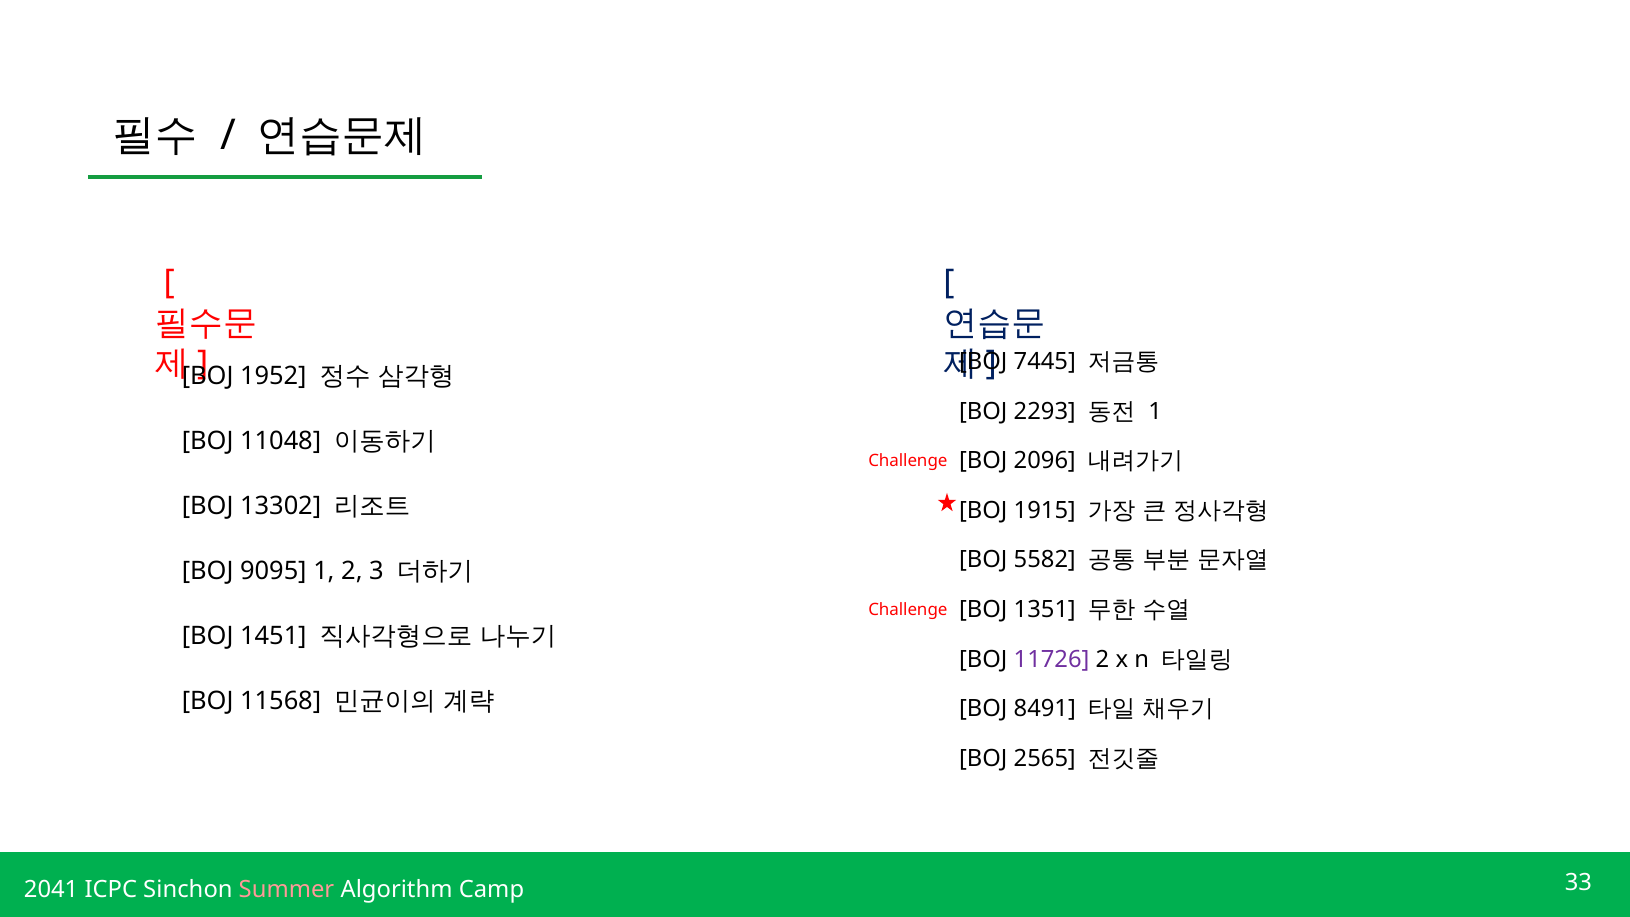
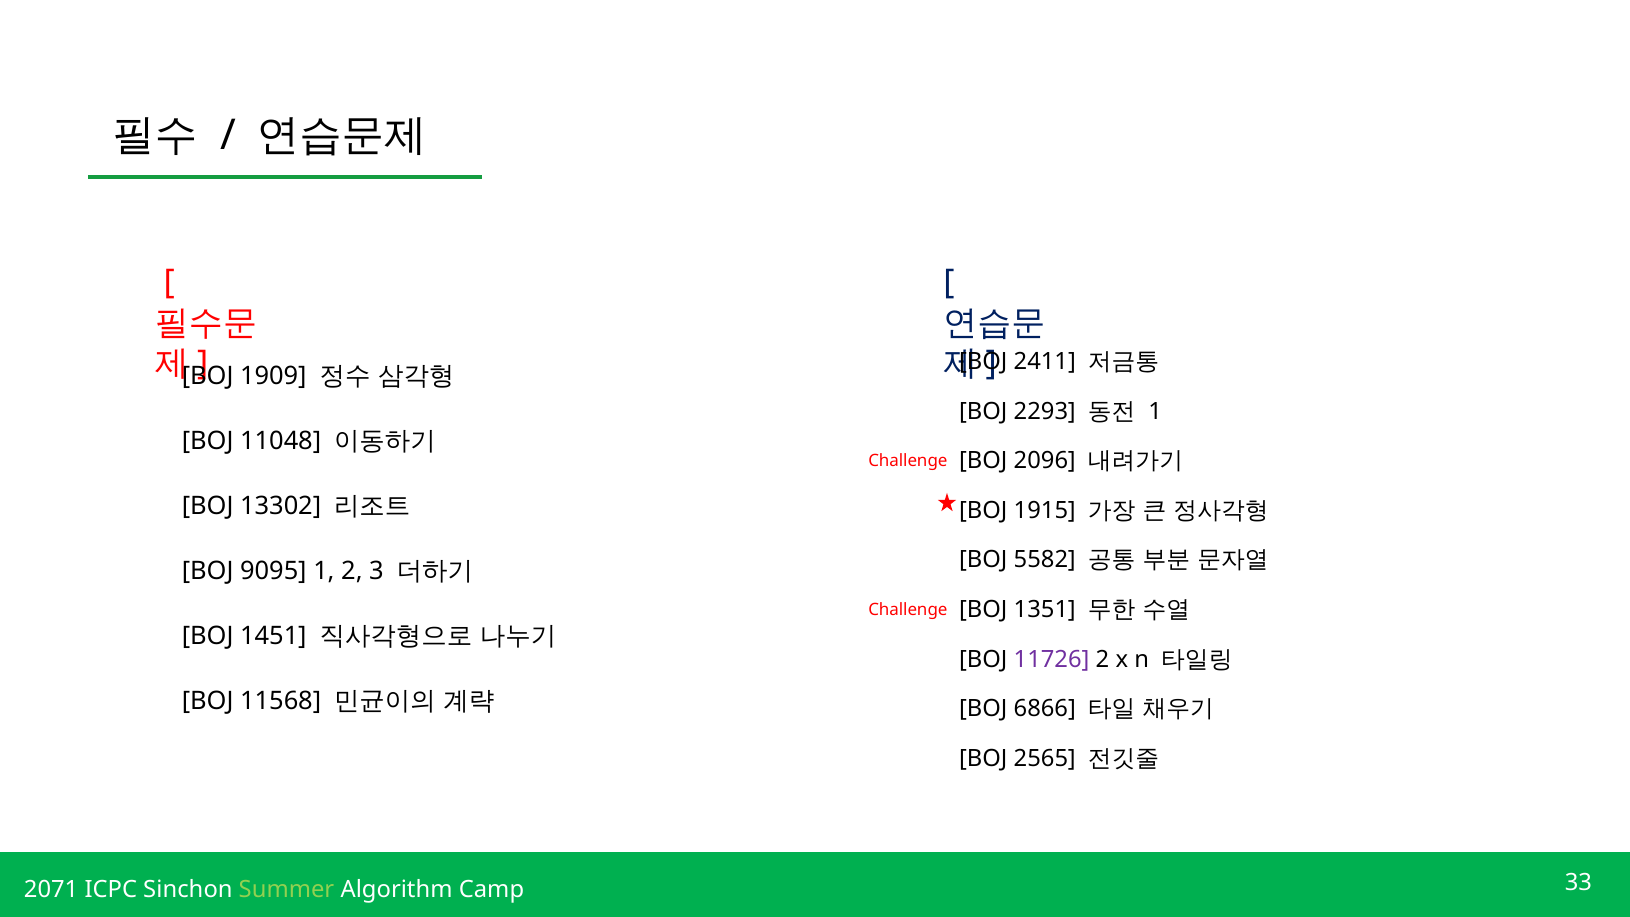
7445: 7445 -> 2411 (1045, 362)
1952: 1952 -> 1909 (273, 376)
8491: 8491 -> 6866 (1045, 709)
2041: 2041 -> 2071 (51, 889)
Summer colour: pink -> light green (287, 889)
